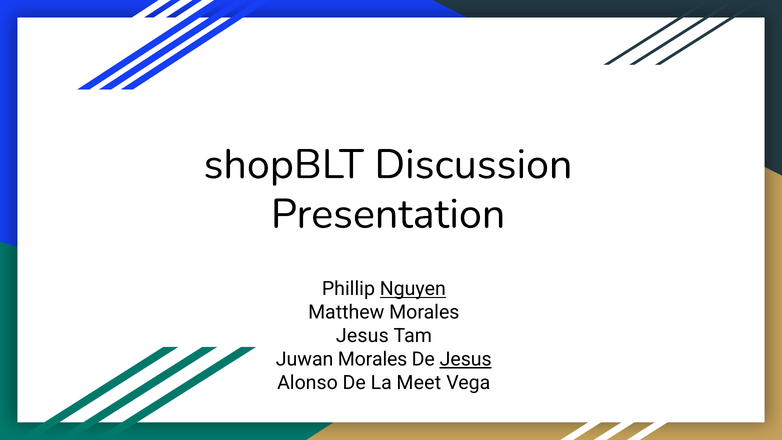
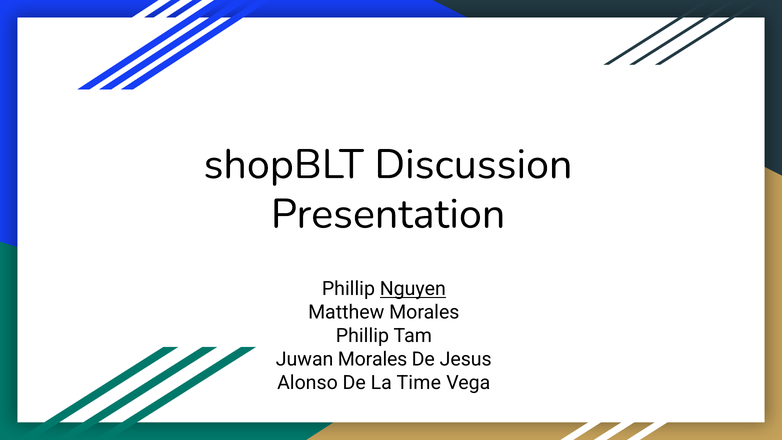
Jesus: Jesus -> Phillip (362, 336)
Jesus underline: present -> none (466, 359)
Meet: Meet -> Time (419, 383)
